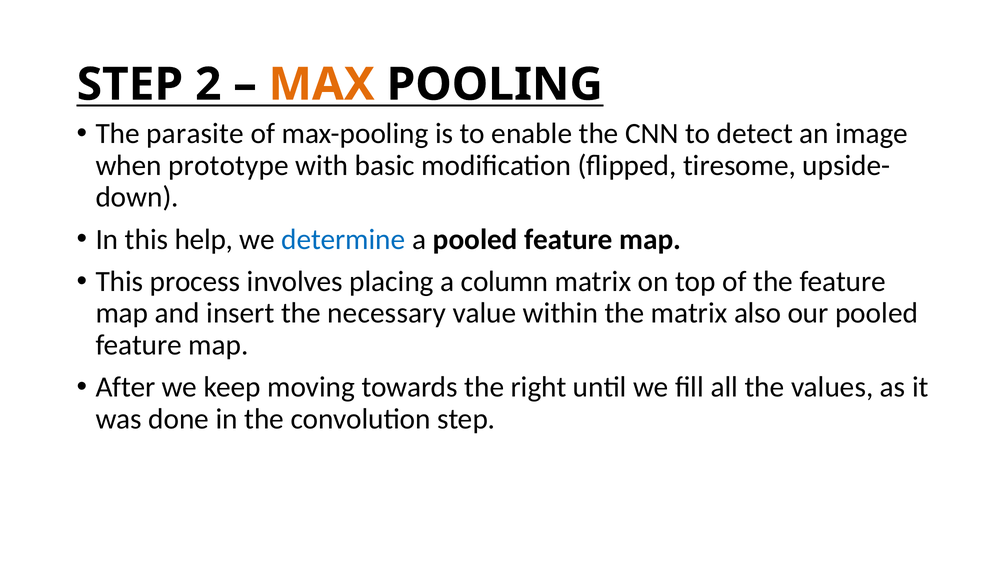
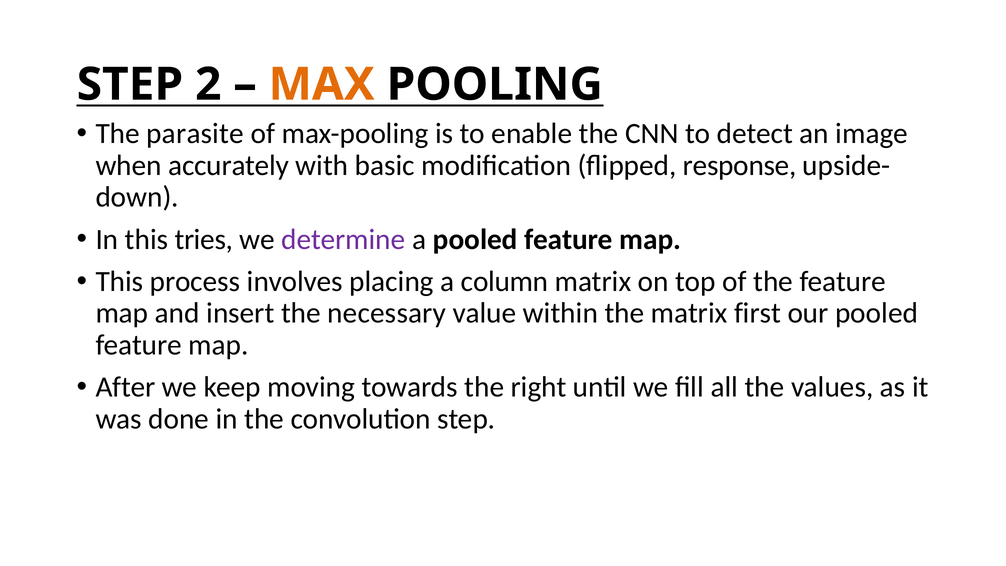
prototype: prototype -> accurately (229, 165)
tiresome: tiresome -> response (740, 165)
help: help -> tries (204, 239)
determine colour: blue -> purple (343, 239)
also: also -> first (758, 313)
